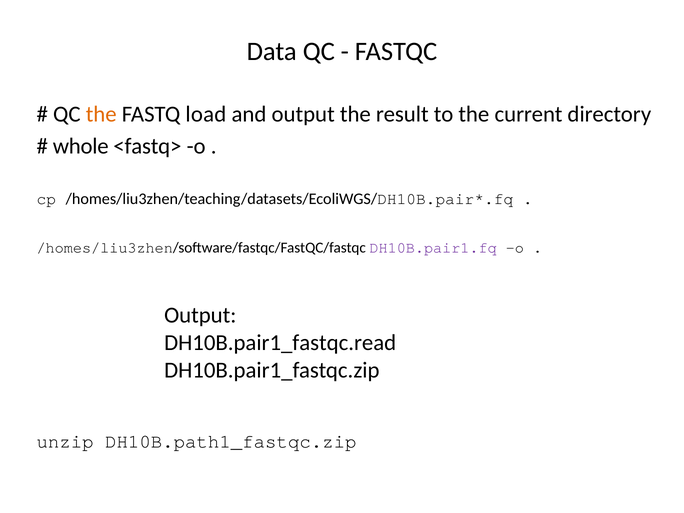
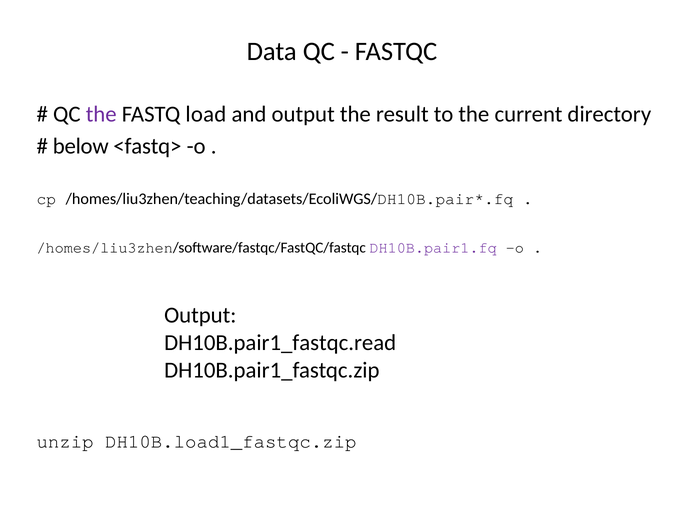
the colour: orange -> purple (101, 114)
whole: whole -> below (81, 146)
DH10B.path1_fastqc.zip: DH10B.path1_fastqc.zip -> DH10B.load1_fastqc.zip (231, 441)
